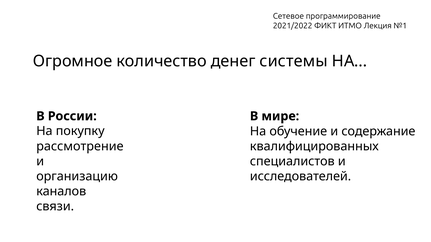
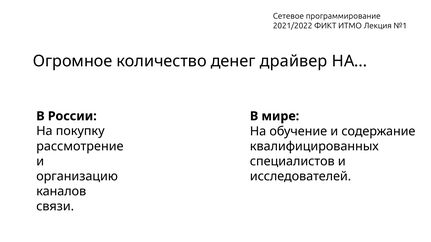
системы: системы -> драйвер (294, 61)
